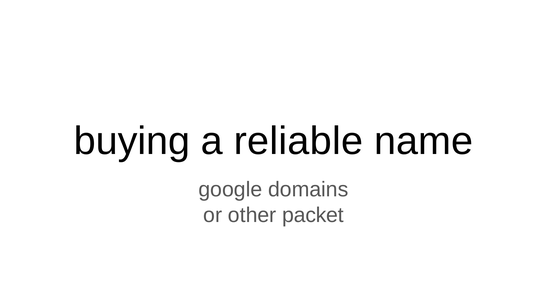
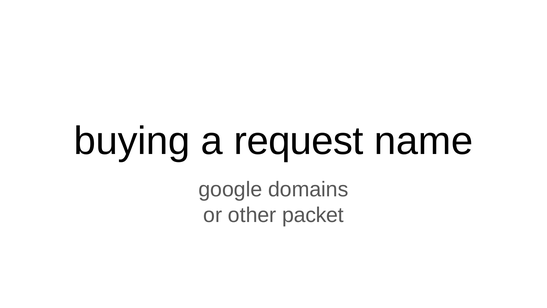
reliable: reliable -> request (299, 141)
